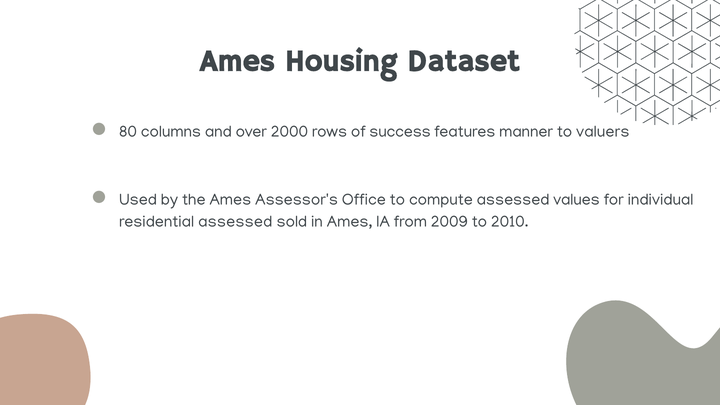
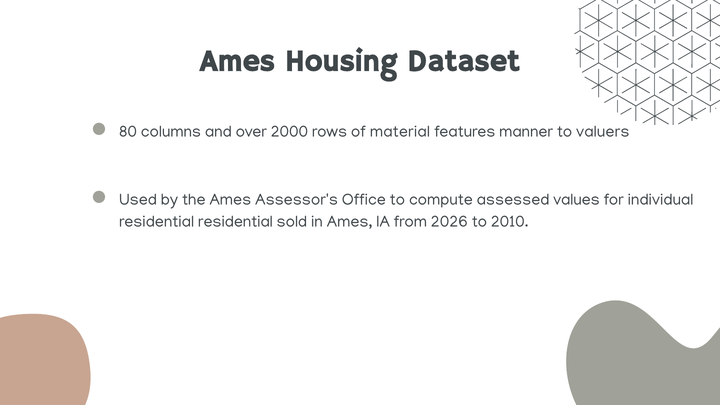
success: success -> material (400, 131)
residential assessed: assessed -> residential (235, 221)
2009: 2009 -> 2026 (449, 221)
